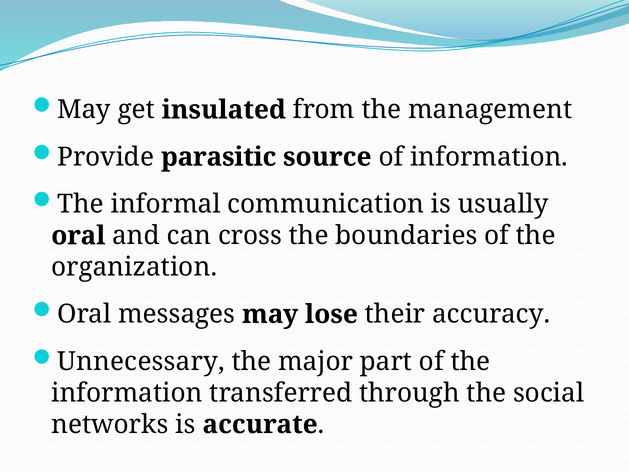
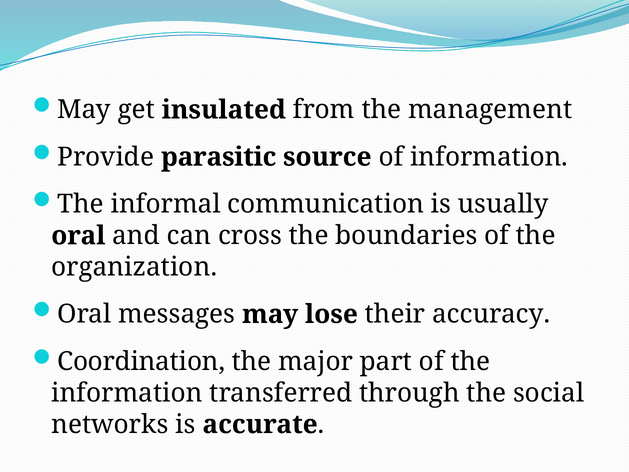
Unnecessary: Unnecessary -> Coordination (141, 361)
